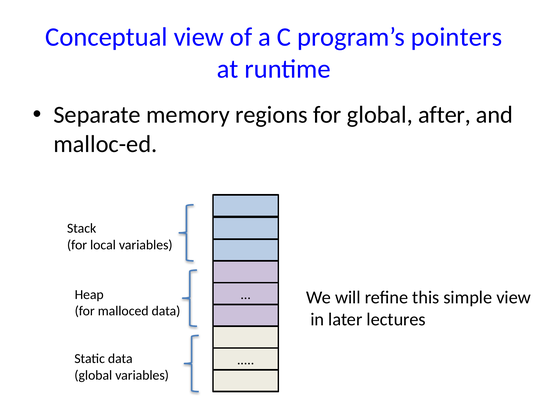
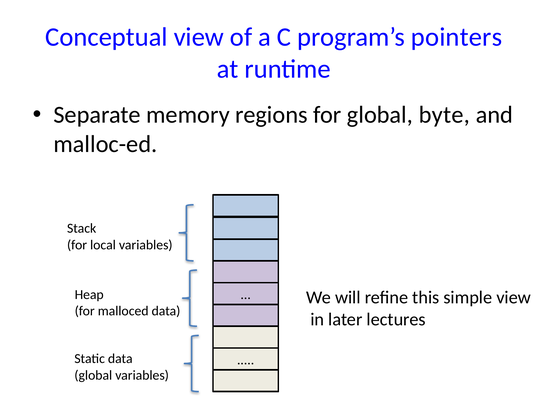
after: after -> byte (444, 115)
